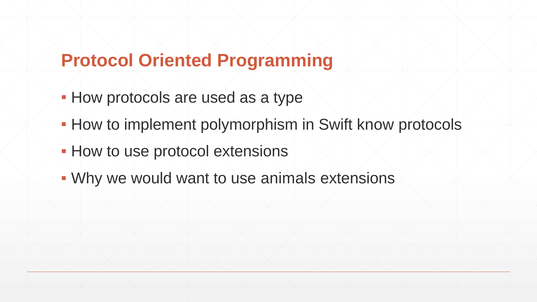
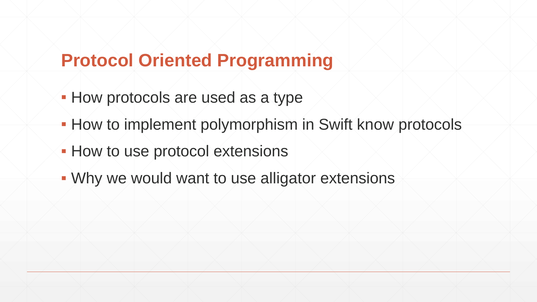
animals: animals -> alligator (288, 178)
